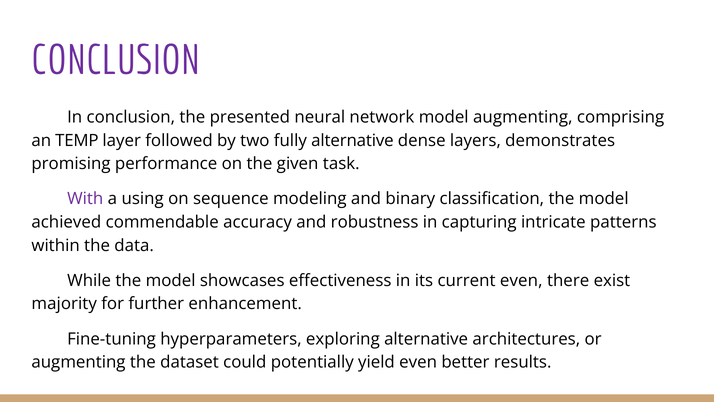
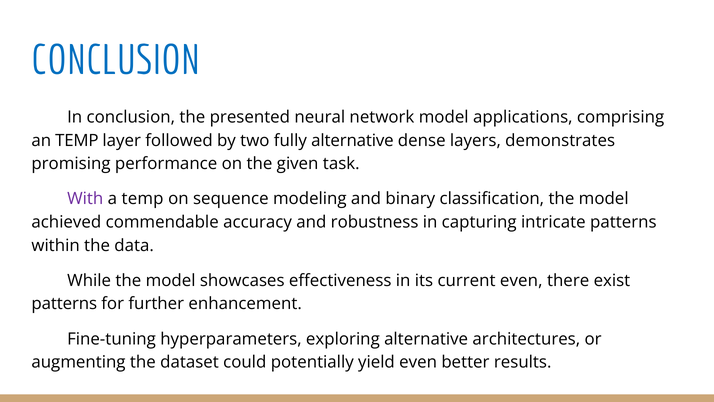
CONCLUSION colour: purple -> blue (116, 60)
model augmenting: augmenting -> applications (523, 117)
a using: using -> temp (143, 199)
majority: majority -> patterns (64, 304)
